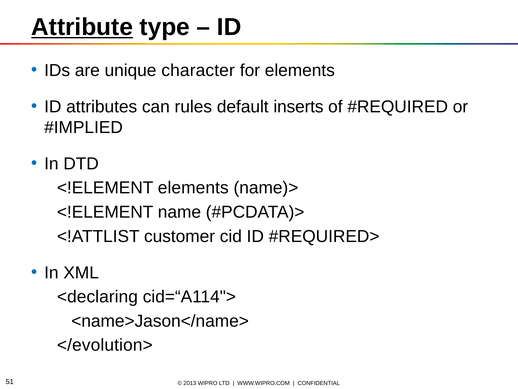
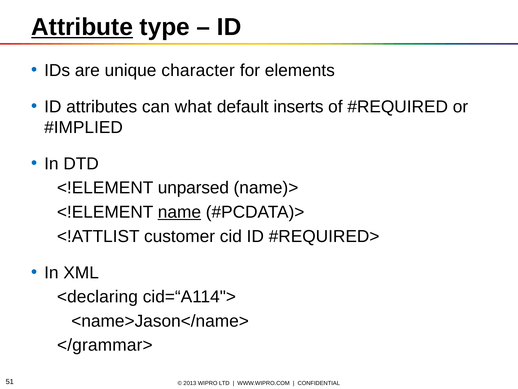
rules: rules -> what (193, 107)
<!ELEMENT elements: elements -> unparsed (193, 188)
name underline: none -> present (179, 212)
</evolution>: </evolution> -> </grammar> (105, 345)
